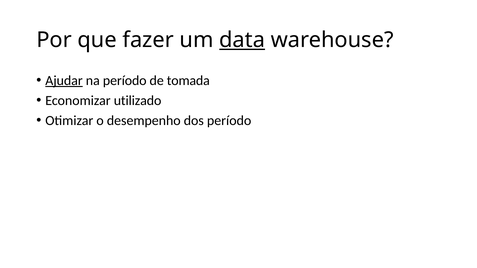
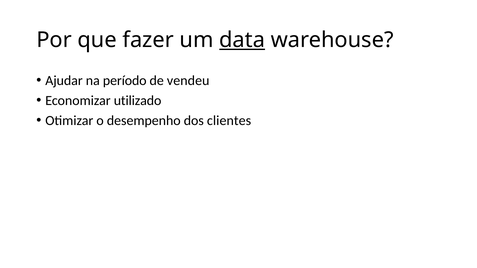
Ajudar underline: present -> none (64, 81)
tomada: tomada -> vendeu (188, 81)
dos período: período -> clientes (229, 121)
